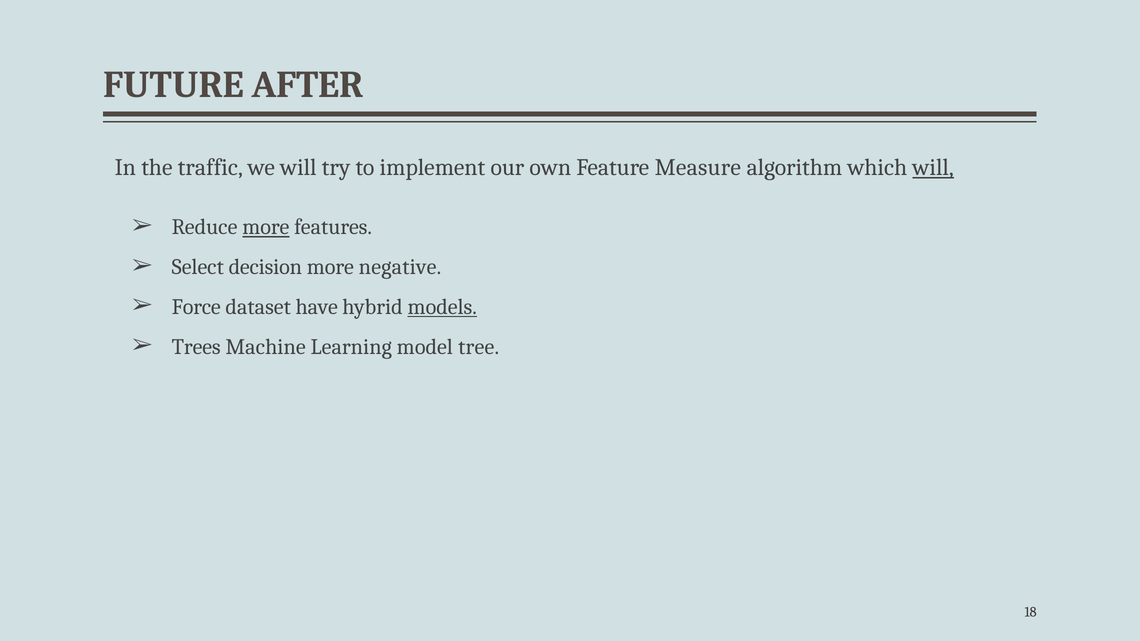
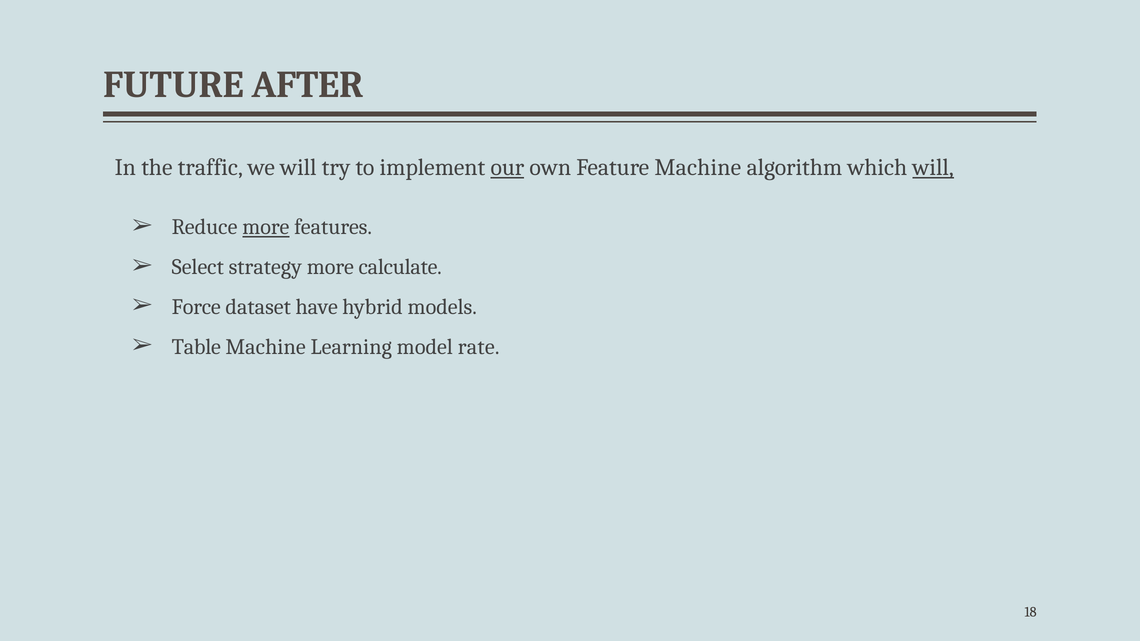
our underline: none -> present (507, 168)
Feature Measure: Measure -> Machine (698, 168)
decision: decision -> strategy (265, 267)
negative: negative -> calculate (400, 267)
models underline: present -> none (442, 307)
Trees: Trees -> Table (196, 347)
tree: tree -> rate (479, 347)
